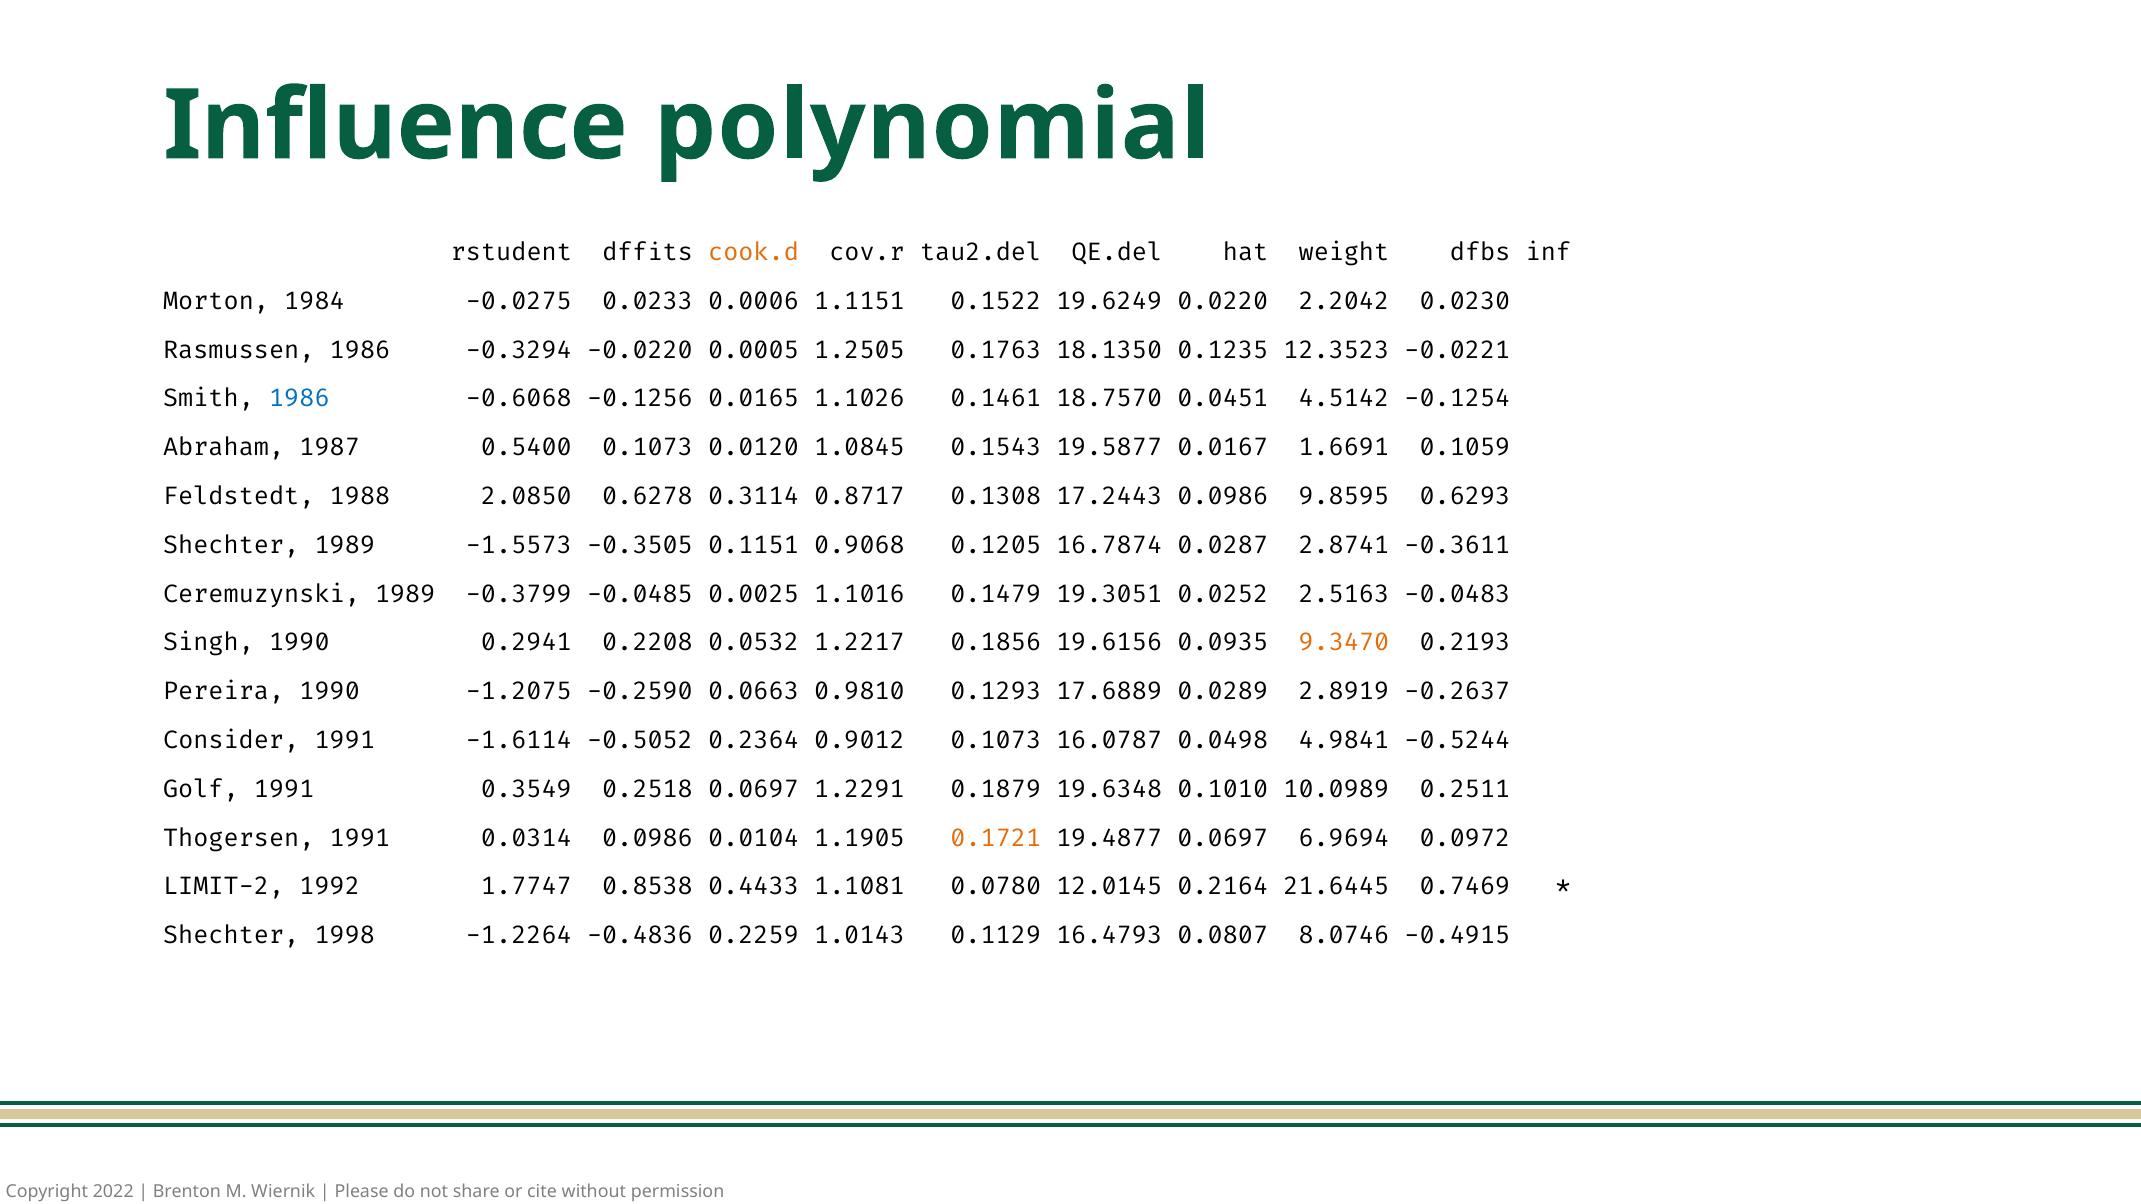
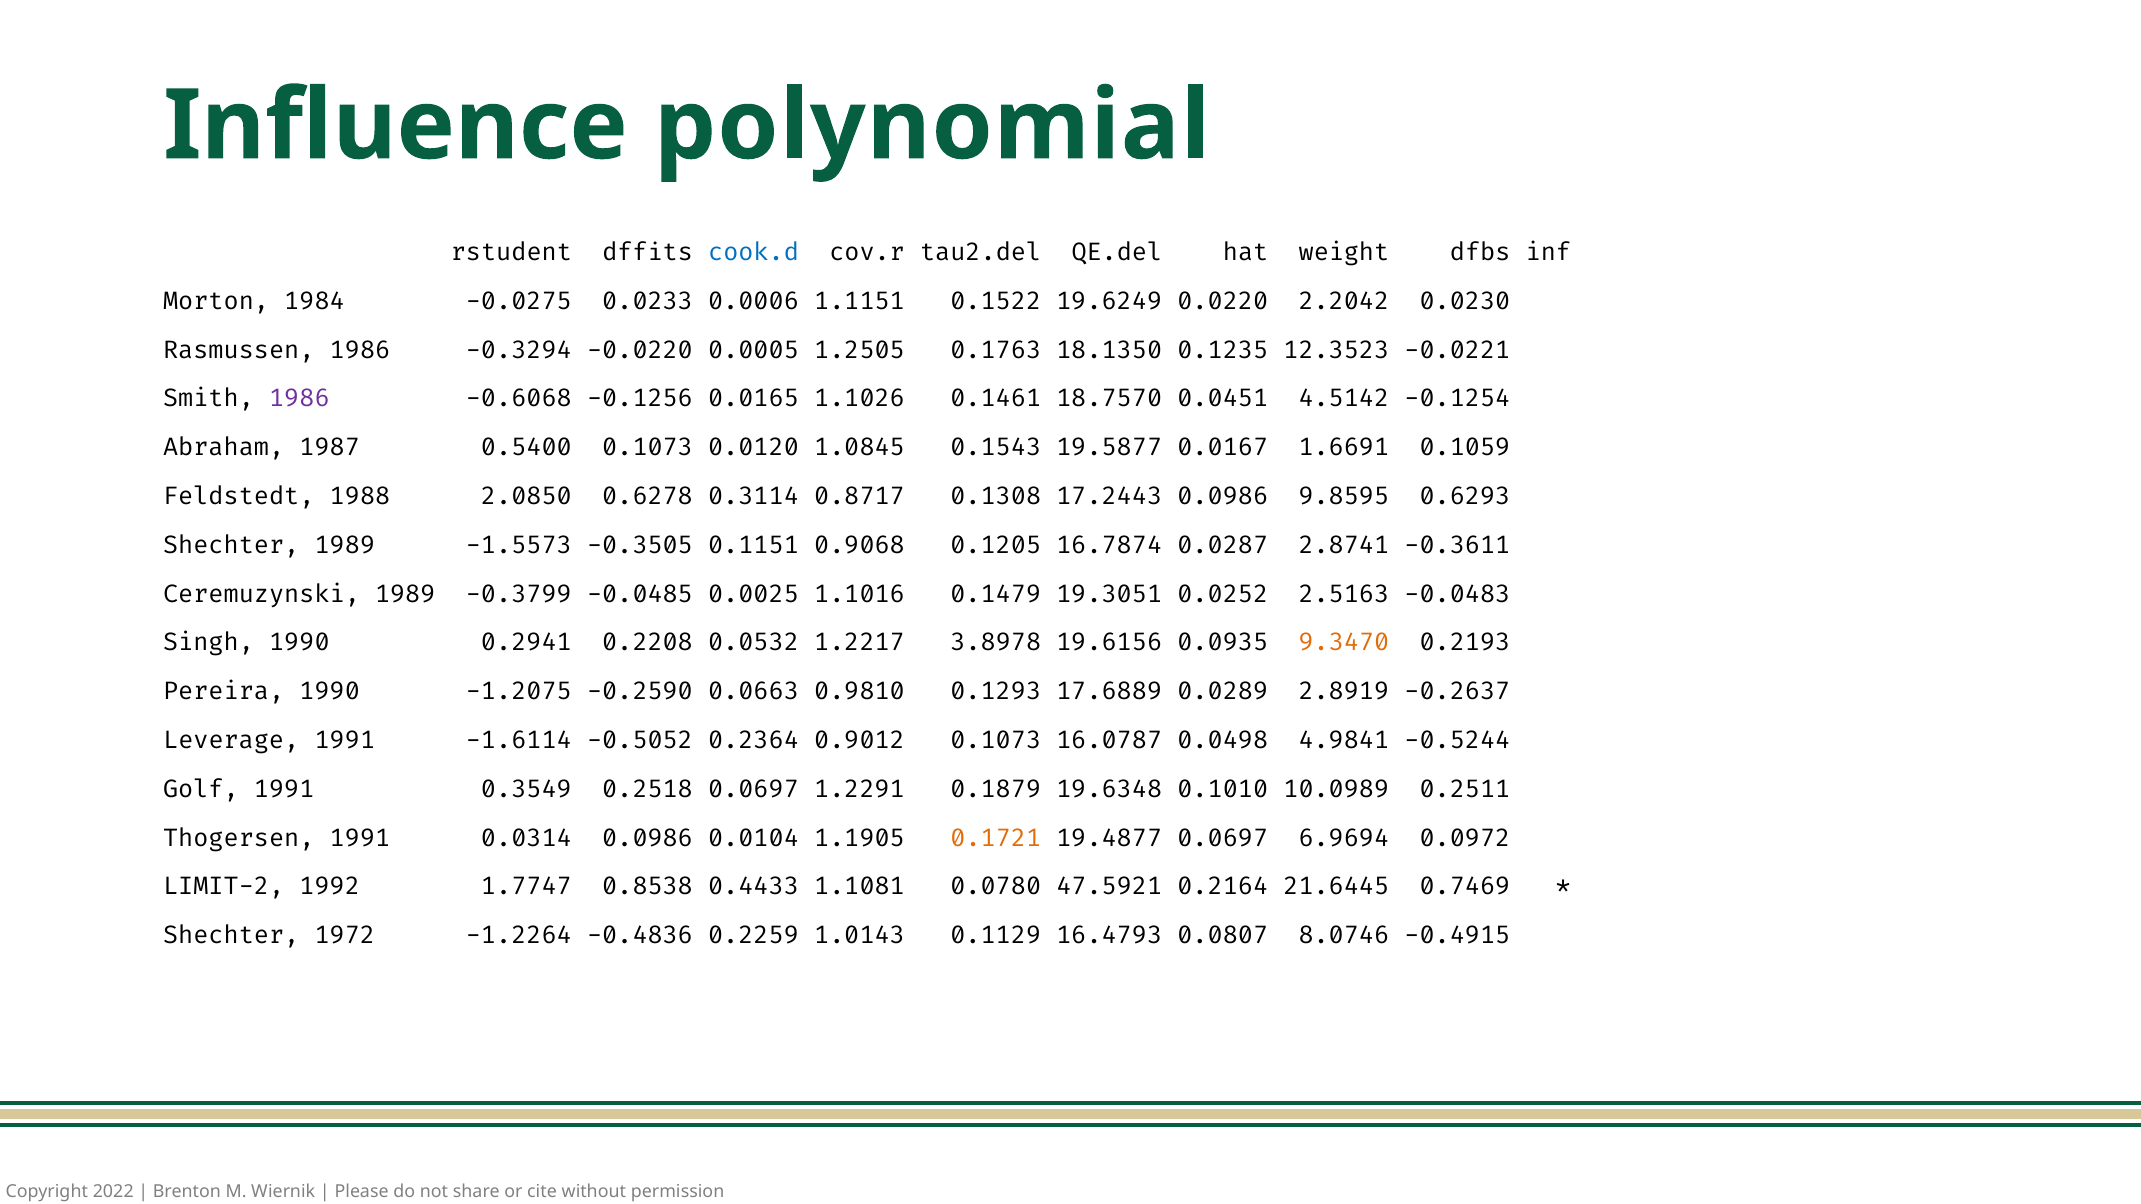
cook.d colour: orange -> blue (754, 253)
1986 colour: blue -> purple (299, 399)
0.1856: 0.1856 -> 3.8978 (996, 643)
Consider: Consider -> Leverage (231, 741)
12.0145: 12.0145 -> 47.5921 (1109, 887)
1998: 1998 -> 1972 (345, 936)
